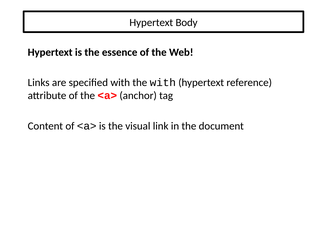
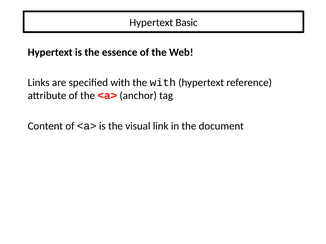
Body: Body -> Basic (187, 22)
